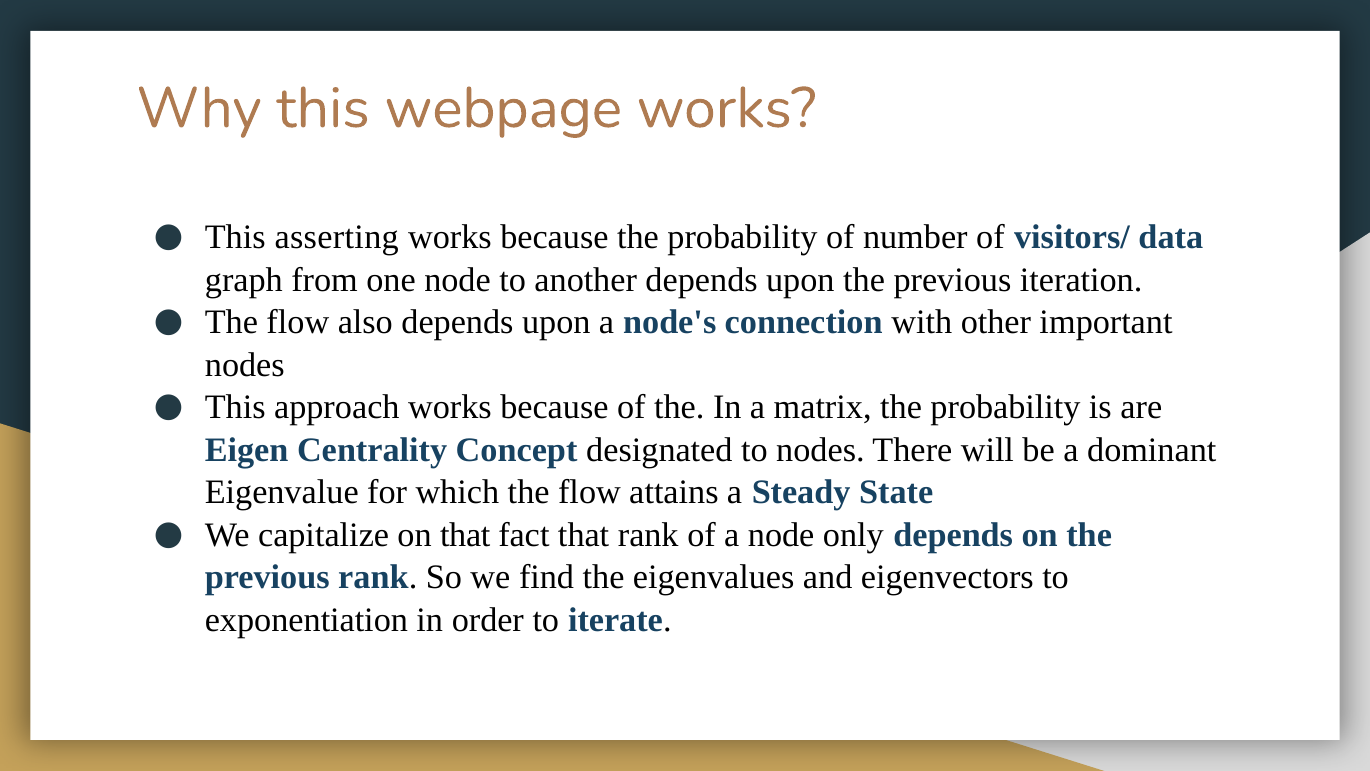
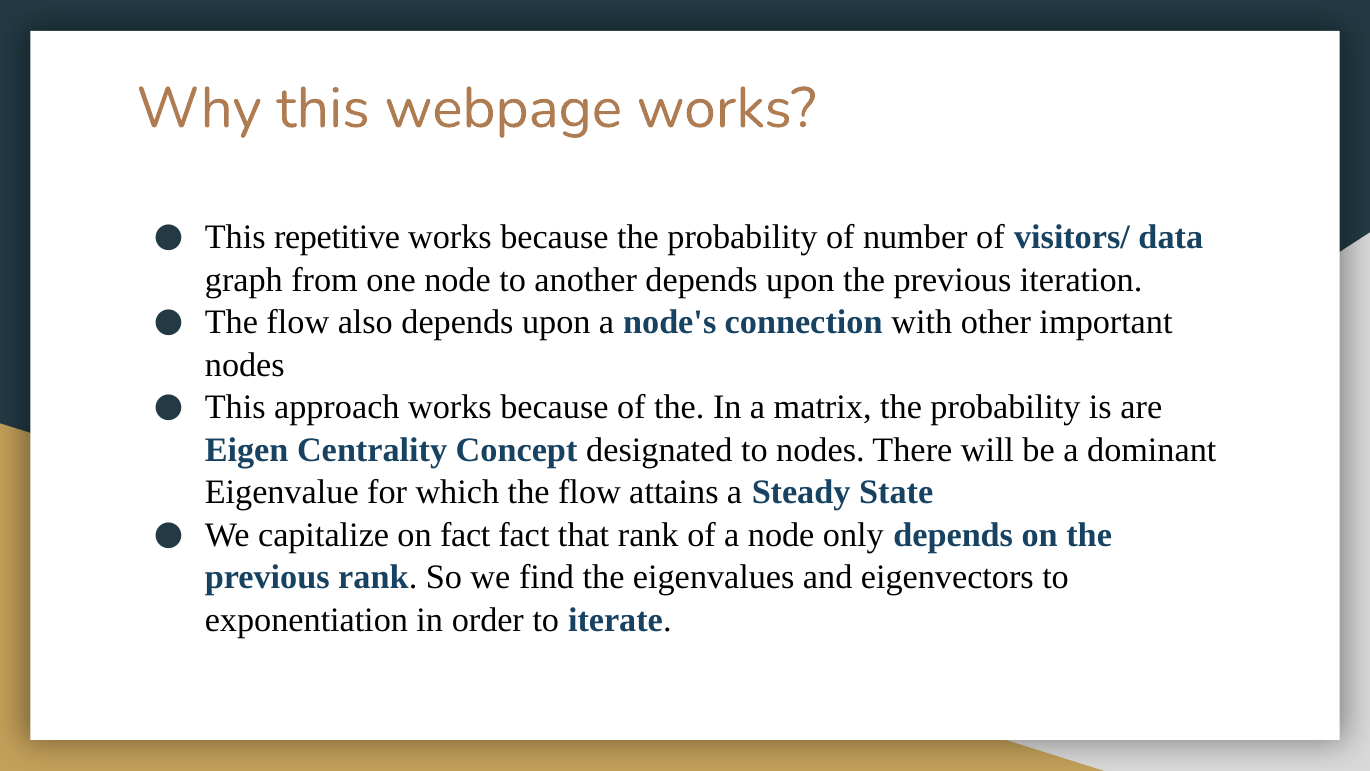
asserting: asserting -> repetitive (337, 237)
on that: that -> fact (465, 535)
